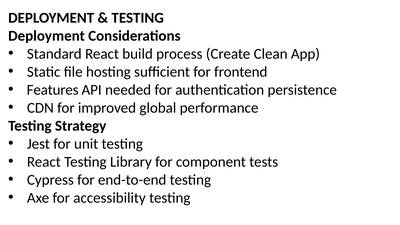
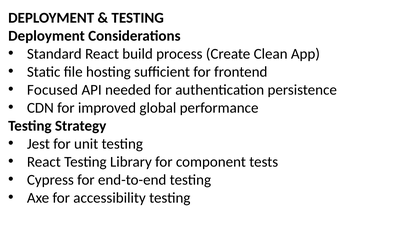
Features: Features -> Focused (52, 90)
